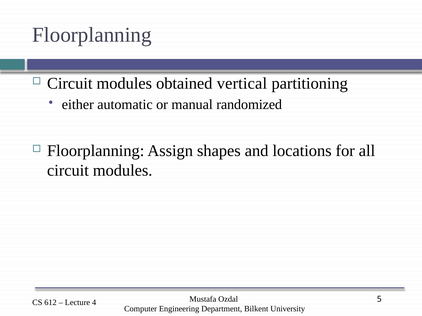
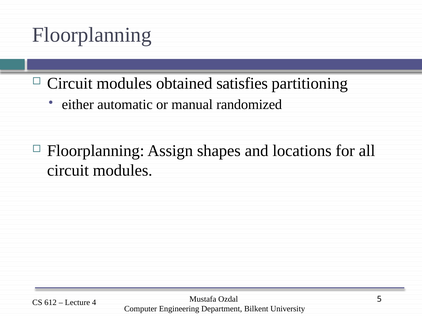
vertical: vertical -> satisfies (242, 83)
